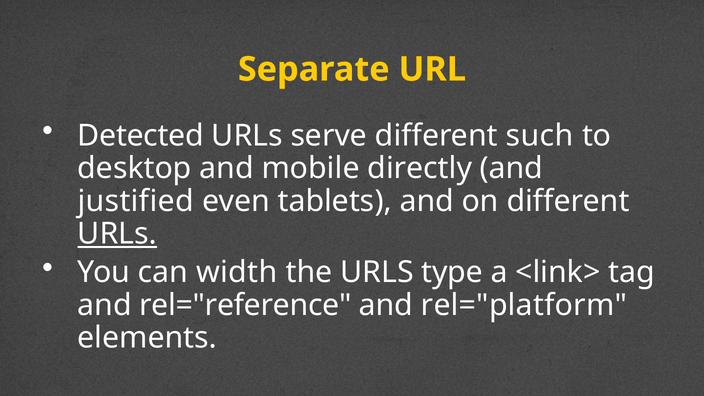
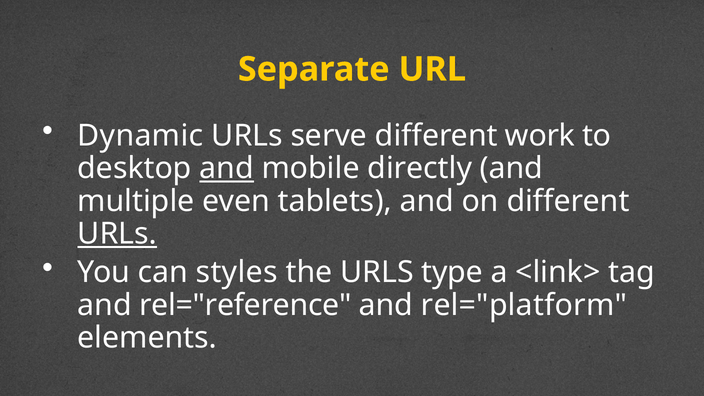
Detected: Detected -> Dynamic (140, 136)
such: such -> work (540, 136)
and underline: none -> present (227, 168)
justified: justified -> multiple (136, 201)
width: width -> styles (237, 272)
